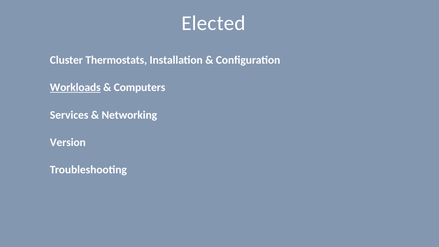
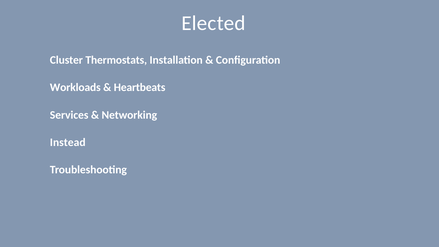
Workloads underline: present -> none (75, 88)
Computers: Computers -> Heartbeats (140, 88)
Version: Version -> Instead (68, 142)
